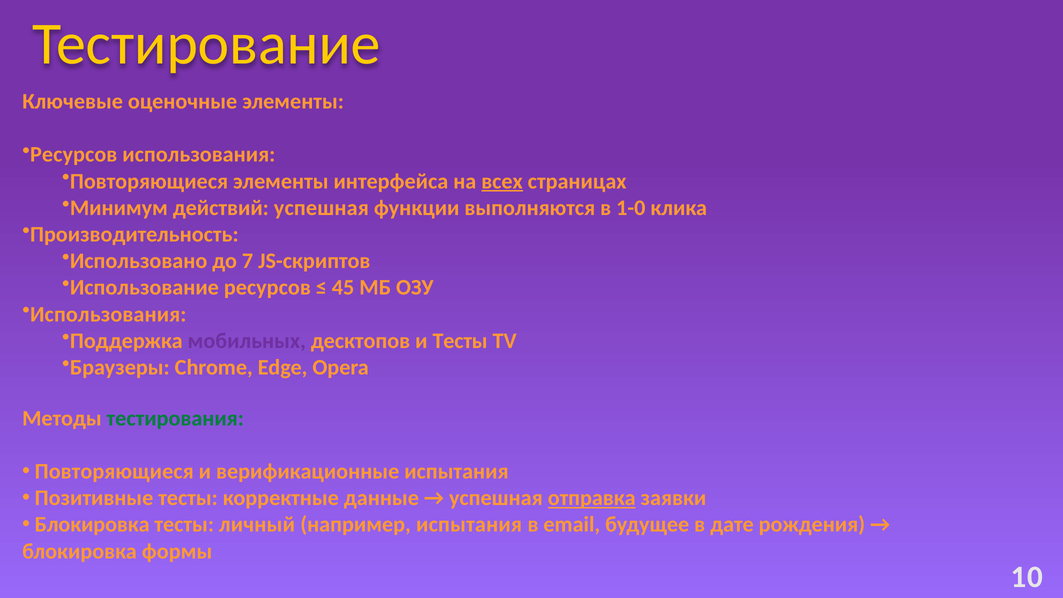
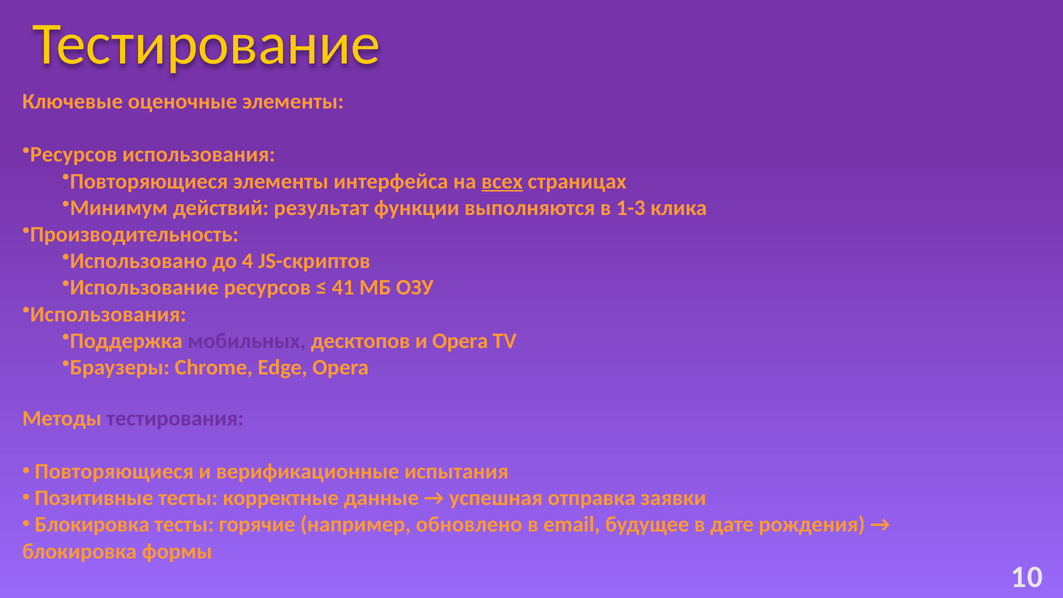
действий успешная: успешная -> результат (321, 208)
1-0: 1-0 -> 1-3 (631, 208)
7: 7 -> 4 (247, 261)
45: 45 -> 41 (343, 288)
и Тесты: Тесты -> Opera (460, 341)
тестирования colour: green -> purple (175, 418)
отправка underline: present -> none (592, 498)
личный: личный -> горячие (257, 525)
например испытания: испытания -> обновлено (469, 525)
